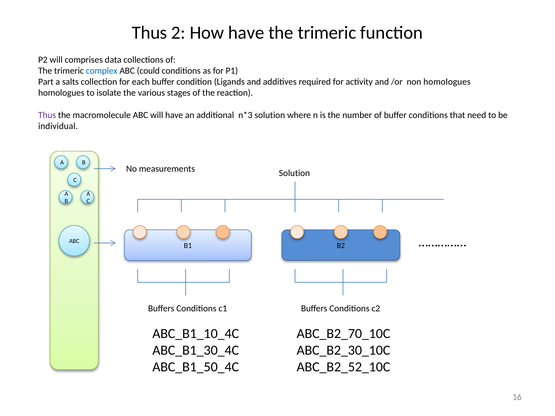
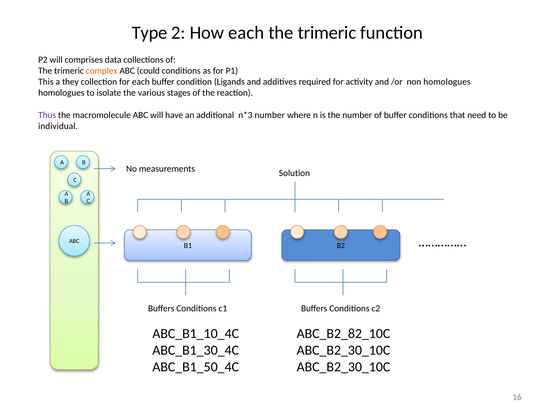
Thus: Thus -> Type (150, 33)
How have: have -> each (246, 33)
complex colour: blue -> orange (102, 71)
Part: Part -> This (46, 82)
salts: salts -> they (70, 82)
solution: solution -> number (270, 115)
ABC_B2_70_10C: ABC_B2_70_10C -> ABC_B2_82_10C (343, 334)
ABC_B2_52_10C: ABC_B2_52_10C -> ABC_B2_30_10C (343, 367)
